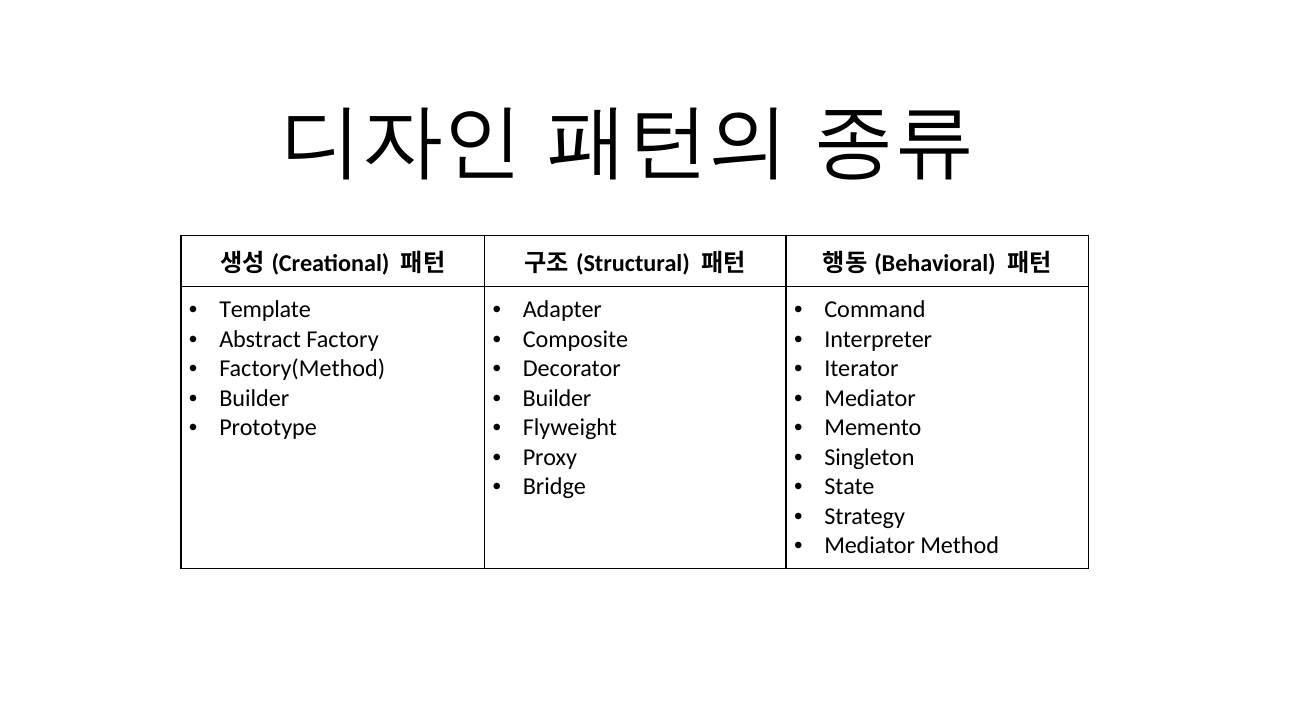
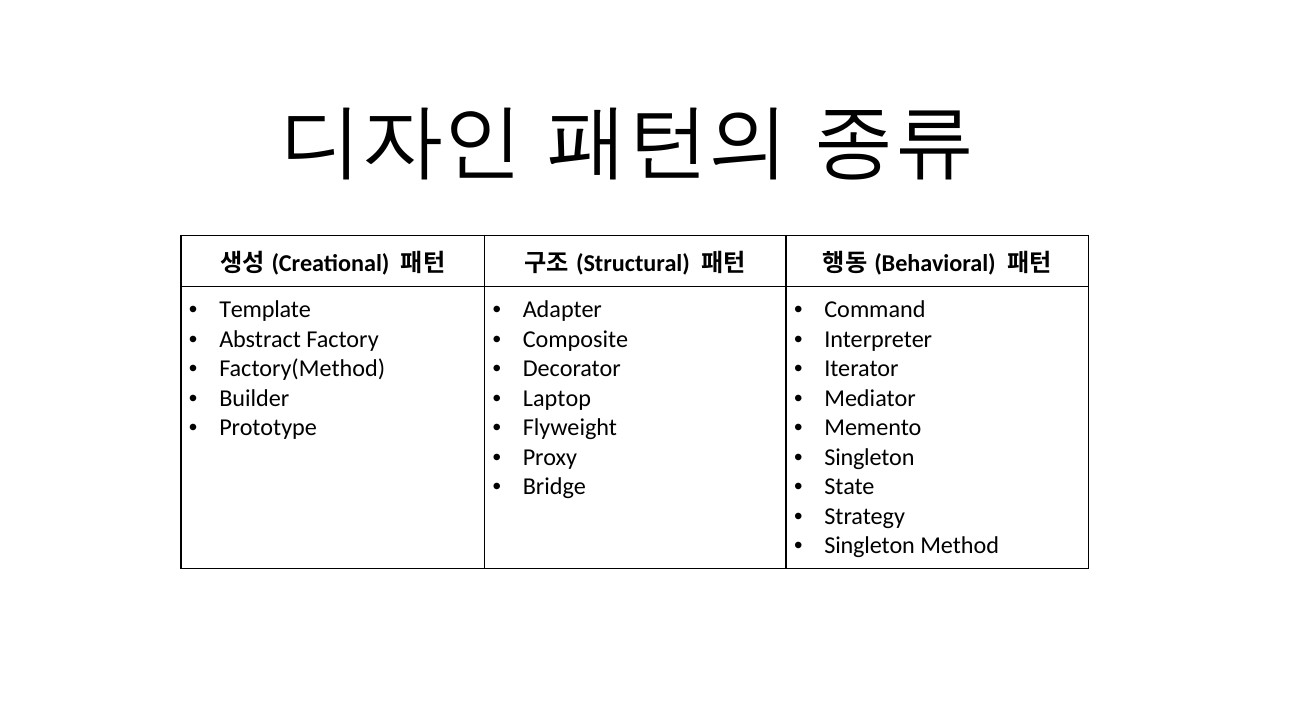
Builder: Builder -> Laptop (557, 398)
Mediator: Mediator -> Singleton (870, 546)
